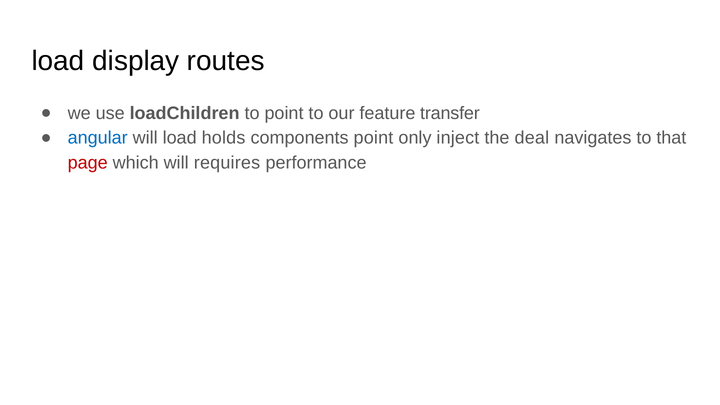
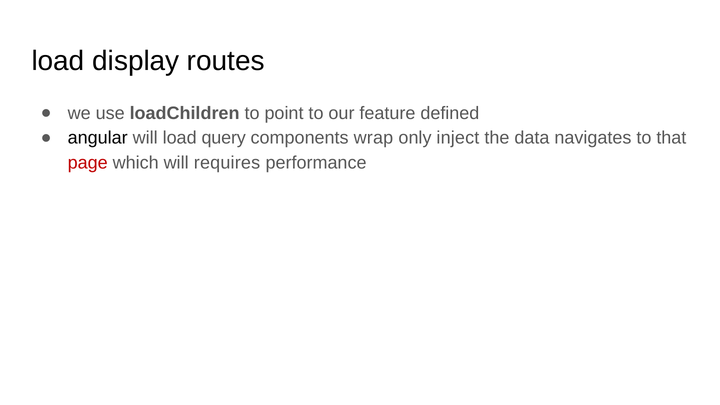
transfer: transfer -> defined (450, 113)
angular colour: blue -> black (98, 138)
holds: holds -> query (224, 138)
components point: point -> wrap (373, 138)
deal: deal -> data (532, 138)
